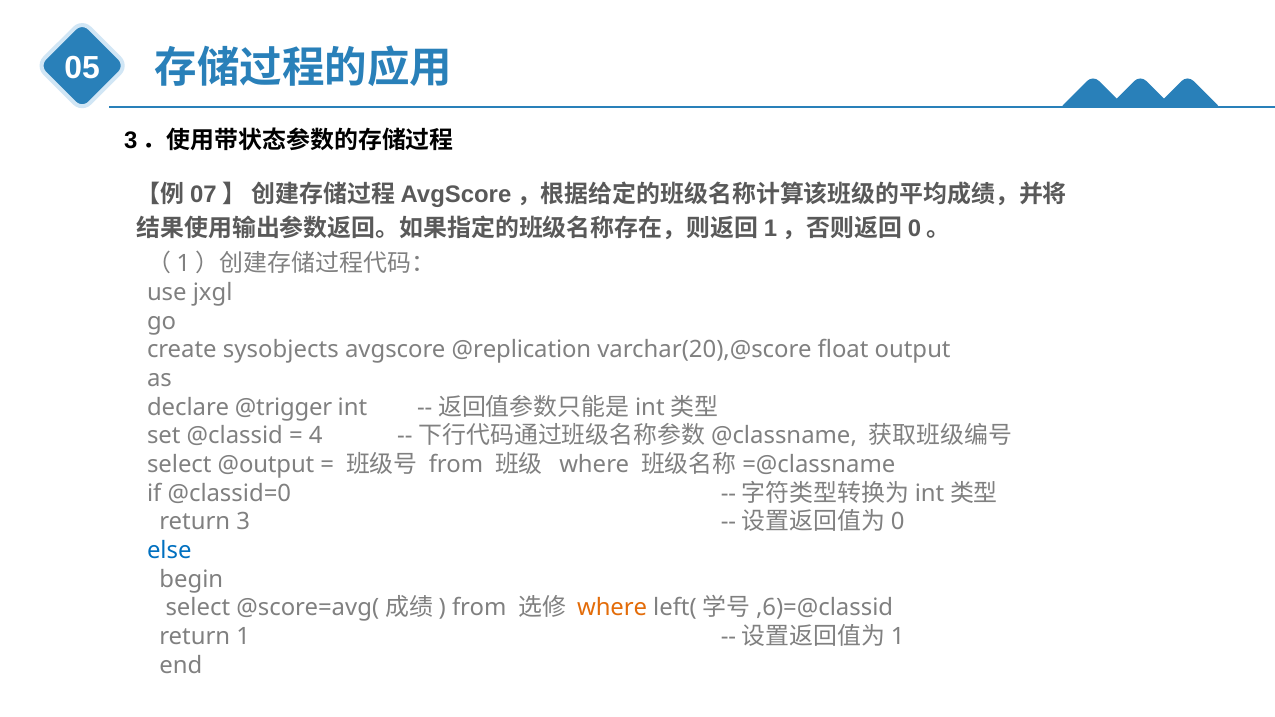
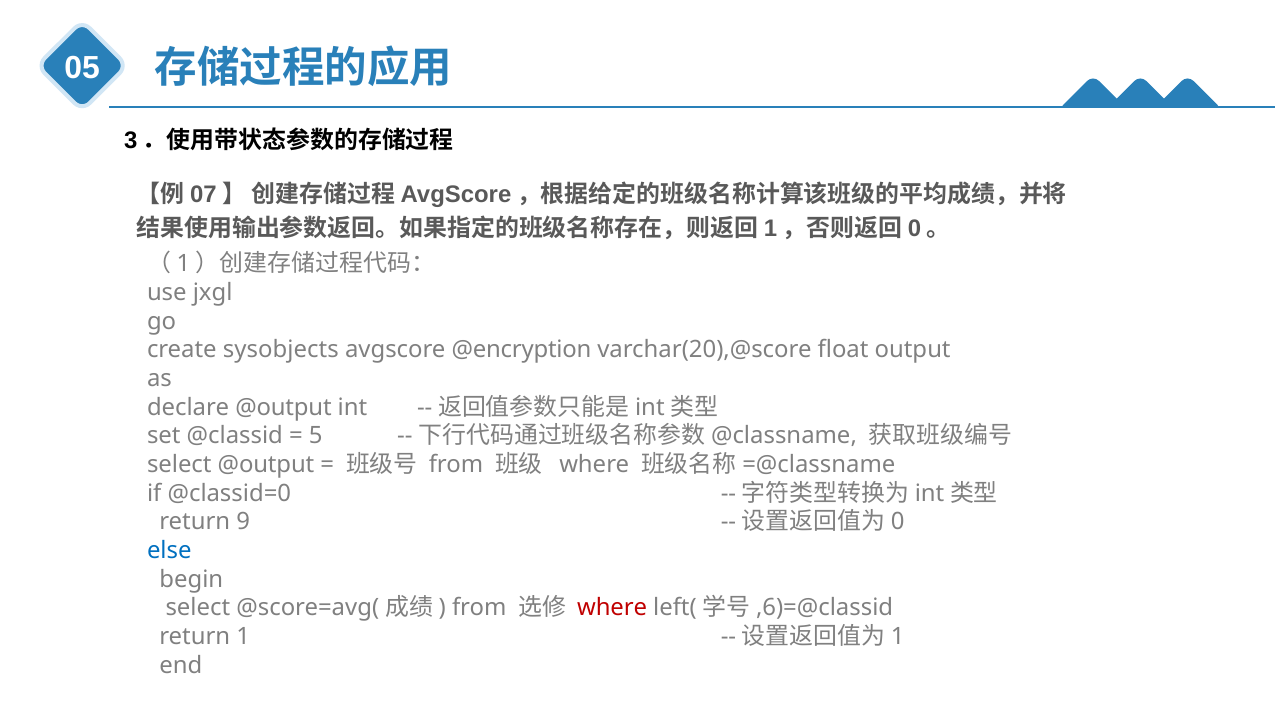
@replication: @replication -> @encryption (522, 350)
declare @trigger: @trigger -> @output (283, 407)
4: 4 -> 5 (316, 436)
3: 3 -> 9 (243, 522)
where colour: orange -> red (612, 608)
